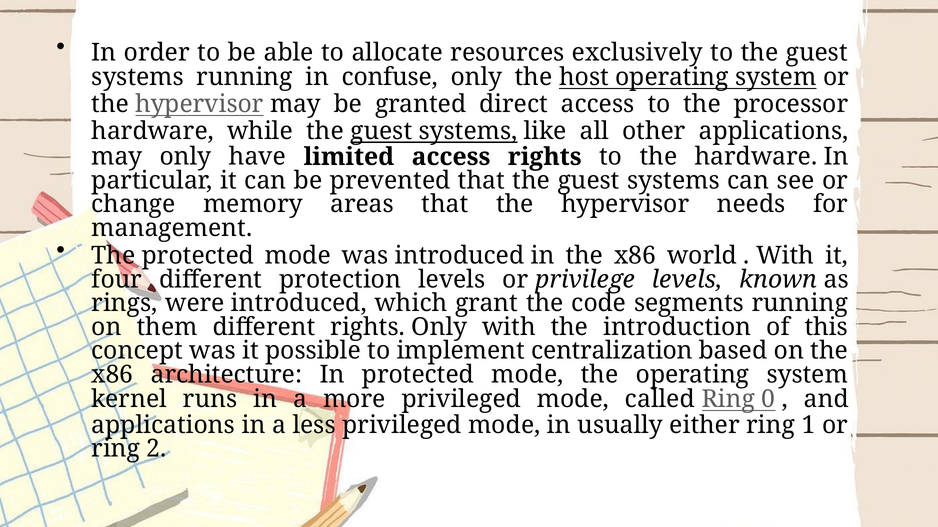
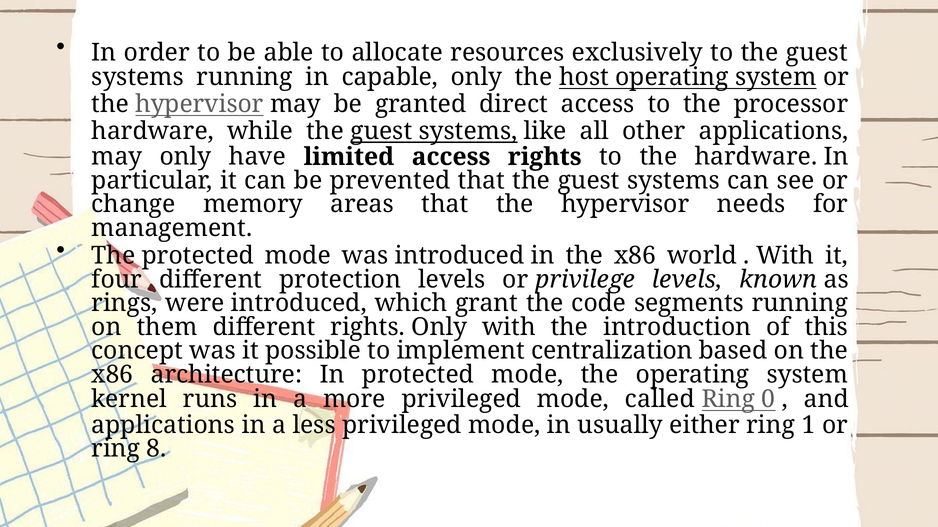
confuse: confuse -> capable (390, 77)
2: 2 -> 8 (156, 449)
